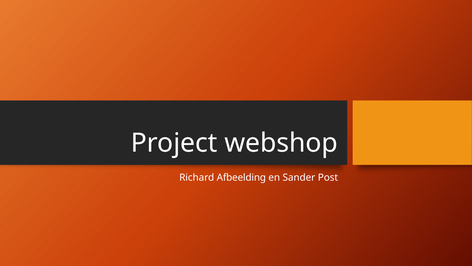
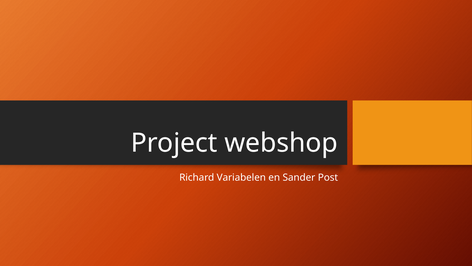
Afbeelding: Afbeelding -> Variabelen (241, 177)
